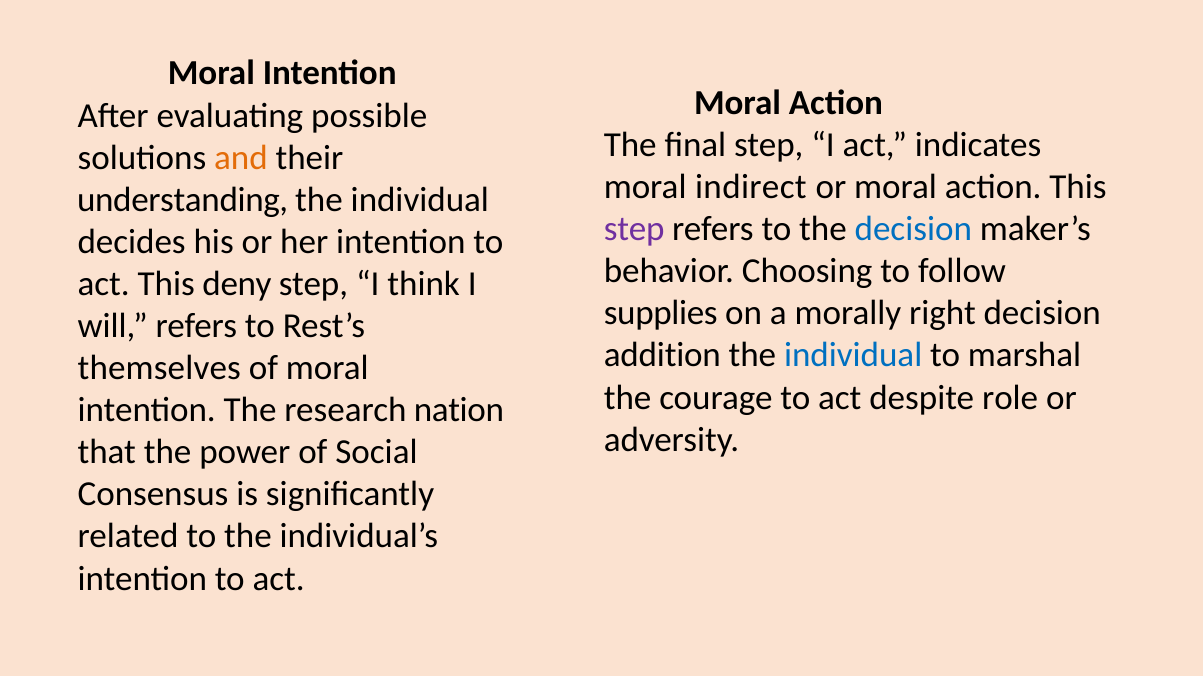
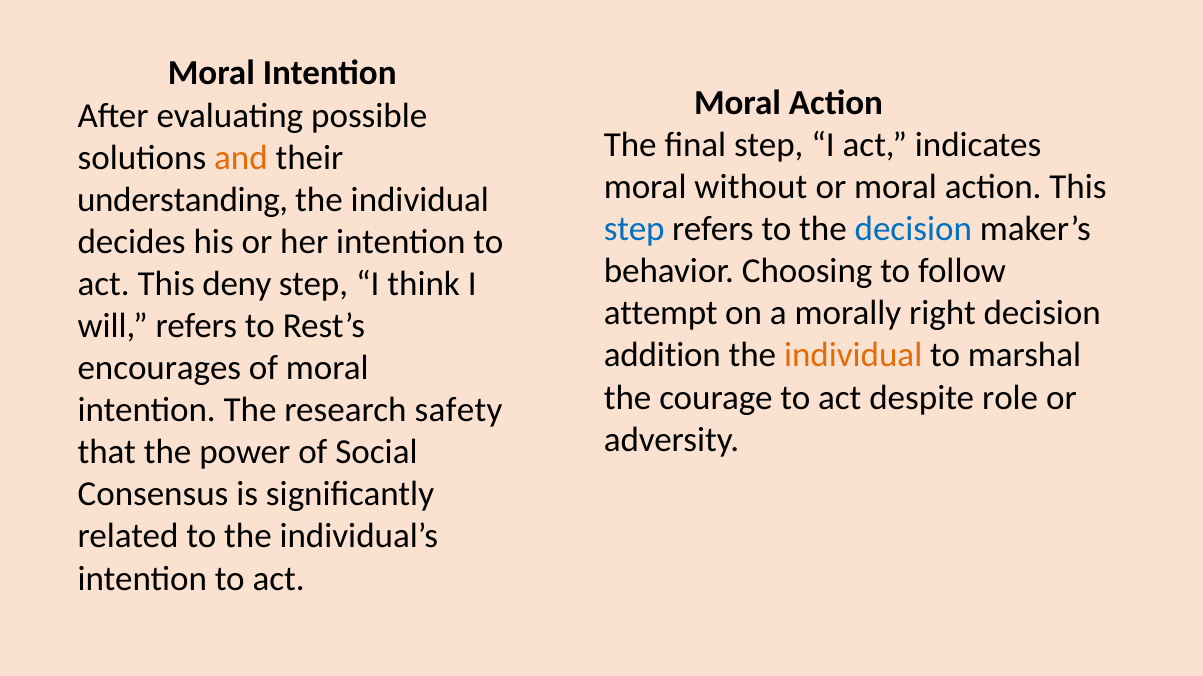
indirect: indirect -> without (751, 187)
step colour: purple -> blue (634, 229)
supplies: supplies -> attempt (661, 314)
individual colour: blue -> orange (853, 356)
themselves: themselves -> encourages (159, 368)
nation: nation -> safety (459, 411)
